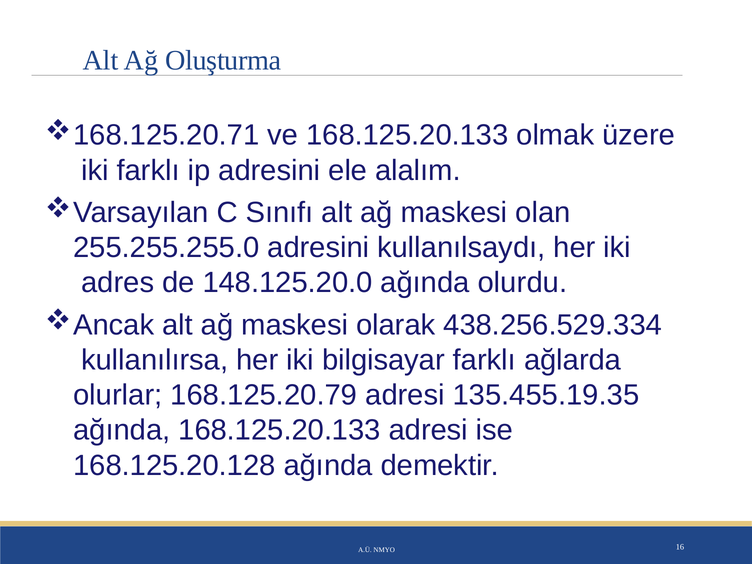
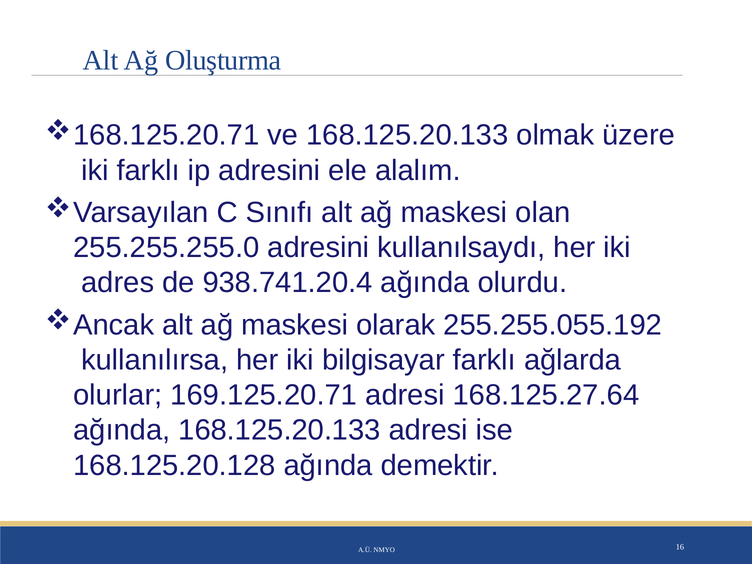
148.125.20.0: 148.125.20.0 -> 938.741.20.4 (288, 283)
438.256.529.334: 438.256.529.334 -> 255.255.055.192 (553, 325)
168.125.20.79: 168.125.20.79 -> 169.125.20.71 (264, 395)
135.455.19.35: 135.455.19.35 -> 168.125.27.64 (546, 395)
